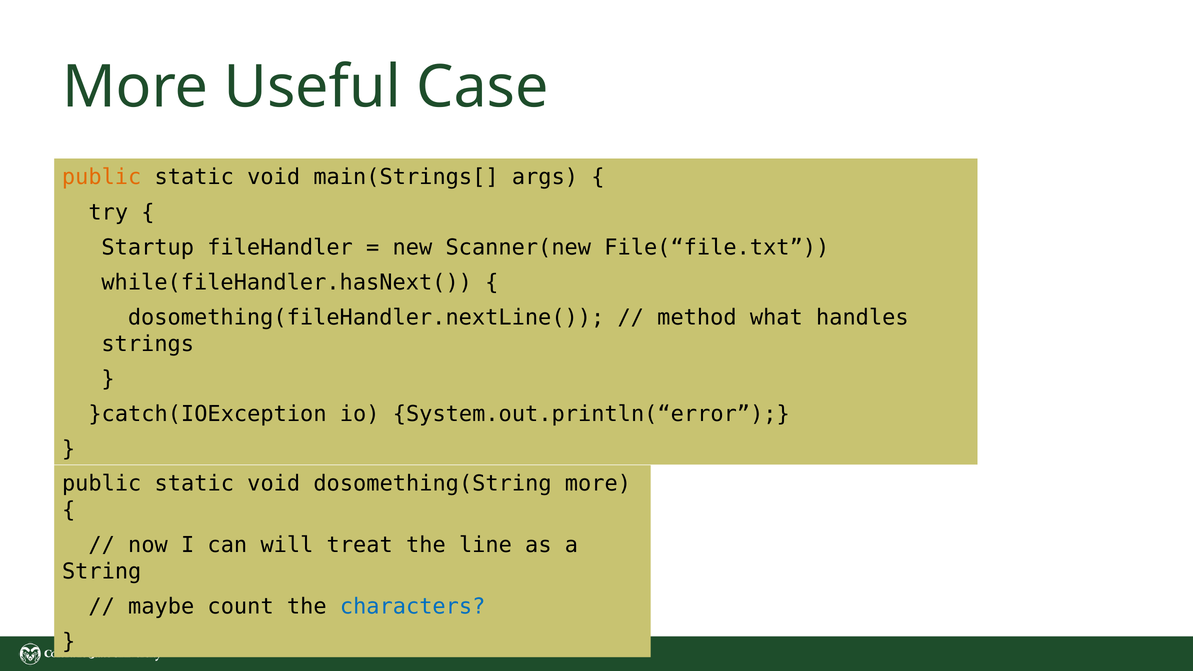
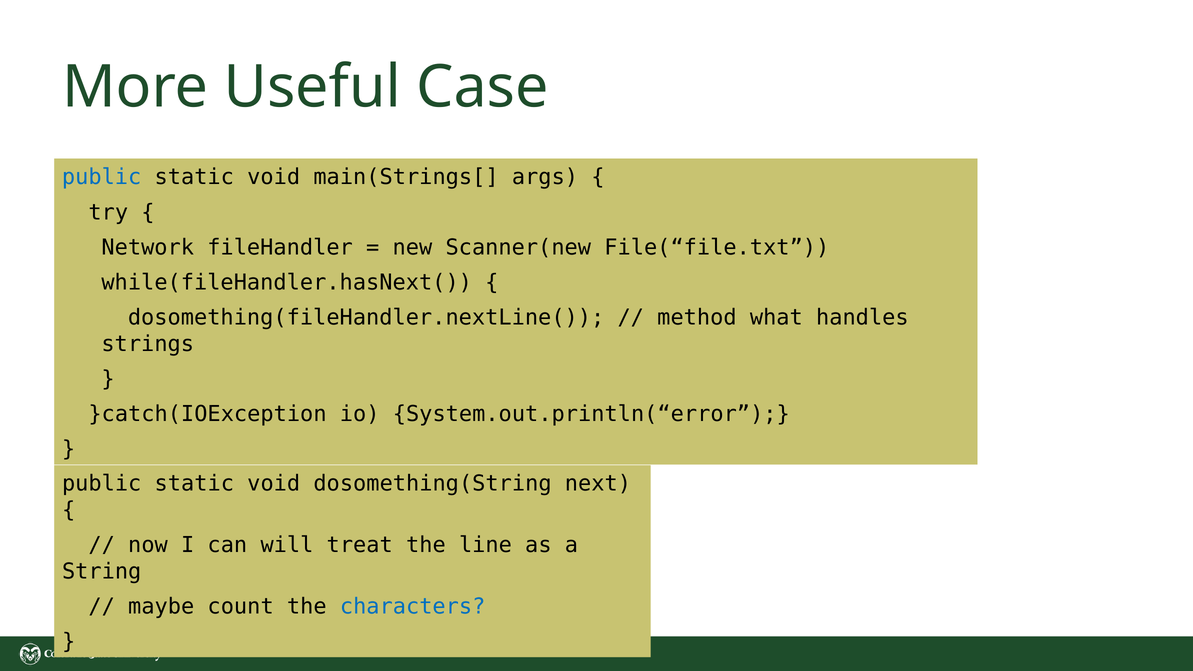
public colour: orange -> blue (102, 177)
Startup: Startup -> Network (148, 247)
dosomething(String more: more -> next (598, 484)
